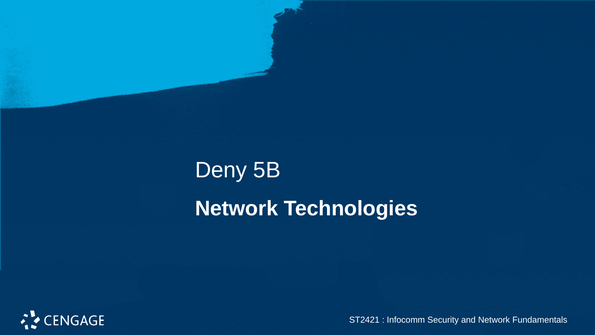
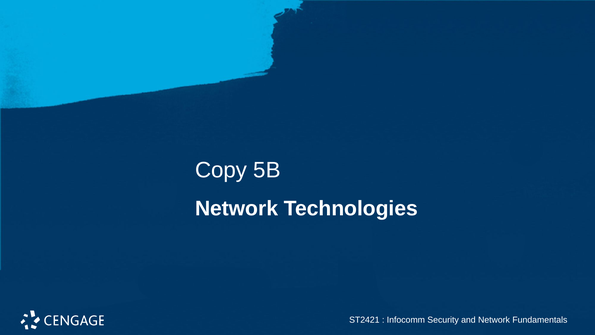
Deny: Deny -> Copy (221, 170)
